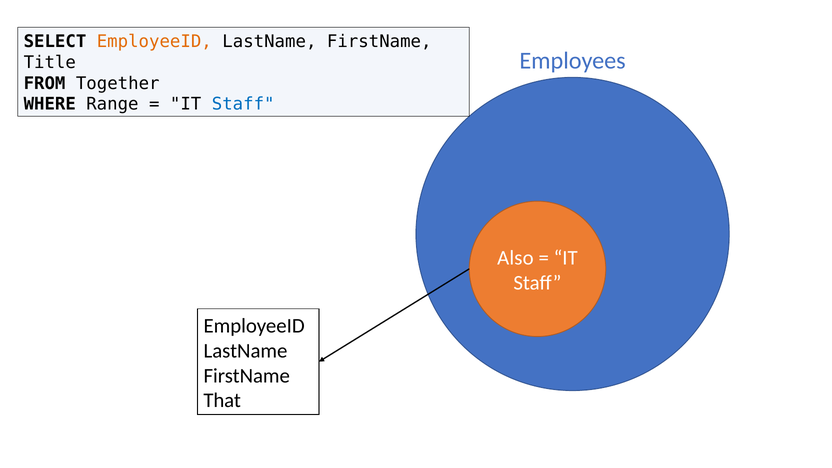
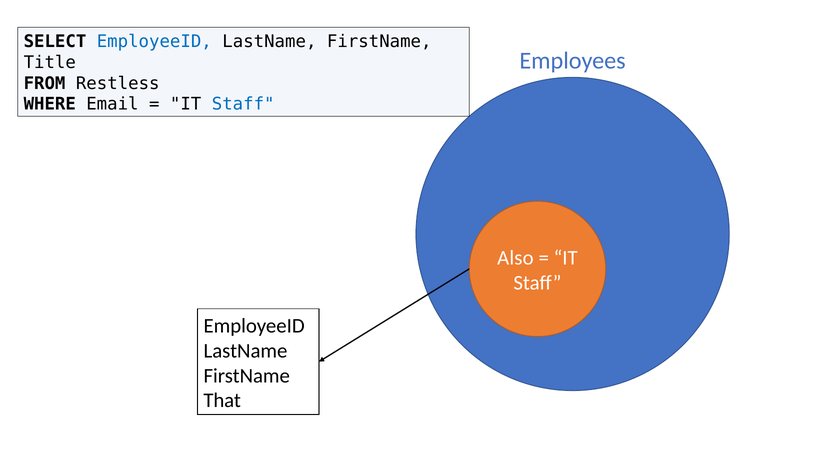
EmployeeID colour: orange -> blue (154, 42)
Together: Together -> Restless (118, 83)
Range: Range -> Email (112, 104)
